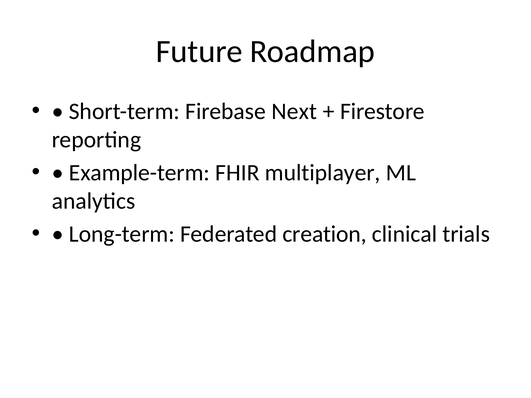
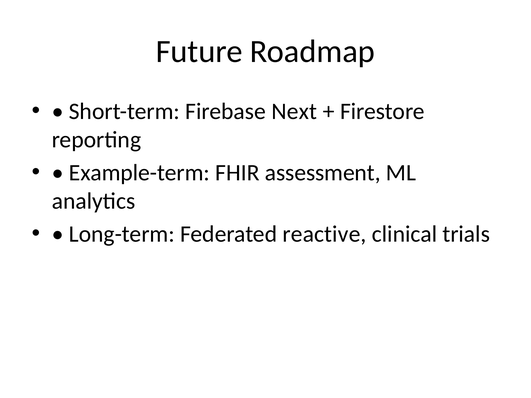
multiplayer: multiplayer -> assessment (323, 173)
creation: creation -> reactive (324, 234)
